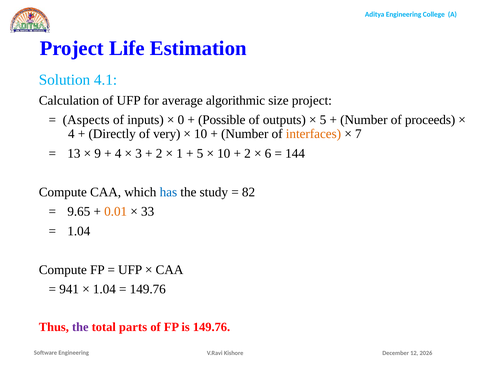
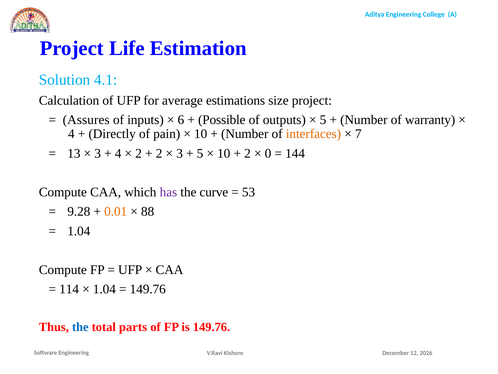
algorithmic: algorithmic -> estimations (236, 100)
Aspects: Aspects -> Assures (86, 120)
0: 0 -> 6 (181, 120)
proceeds: proceeds -> warranty (430, 120)
very: very -> pain (167, 134)
9: 9 -> 3 (98, 153)
3: 3 -> 2 (139, 153)
1: 1 -> 3 (180, 153)
6: 6 -> 0 (268, 153)
has colour: blue -> purple (168, 192)
study: study -> curve (214, 192)
82: 82 -> 53 (249, 192)
9.65: 9.65 -> 9.28 (79, 211)
33: 33 -> 88 (148, 211)
941: 941 -> 114 (69, 289)
the colour: purple -> blue (80, 327)
